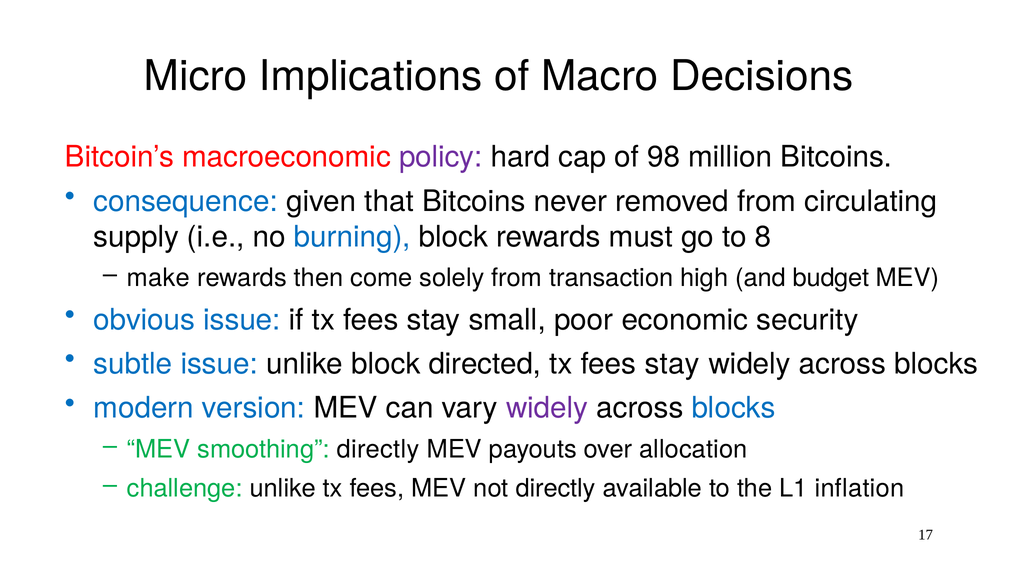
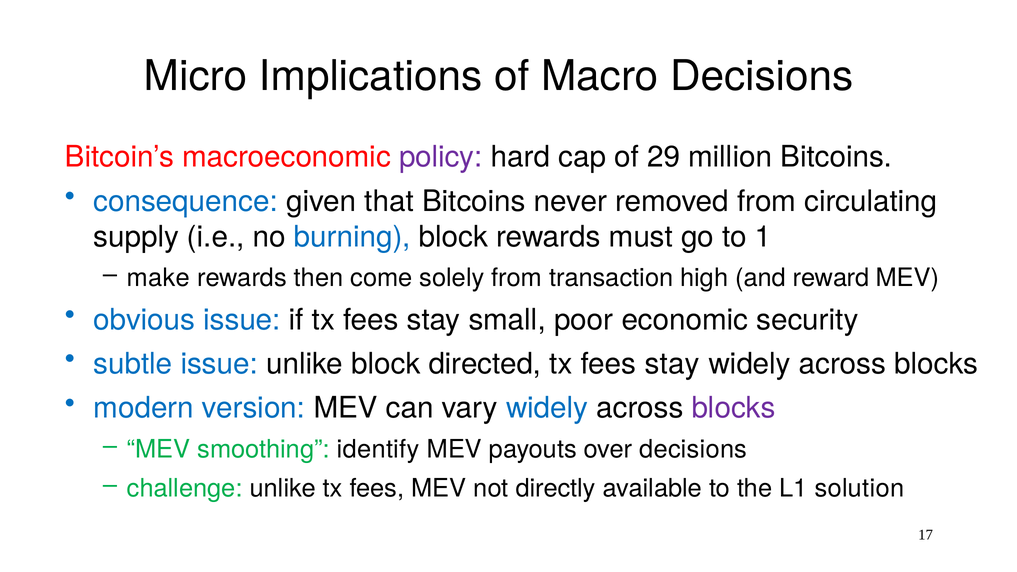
98: 98 -> 29 (664, 157)
8: 8 -> 1 (763, 237)
budget: budget -> reward (831, 278)
widely colour: purple -> blue (547, 408)
blocks colour: blue -> purple (733, 408)
smoothing directly: directly -> identify (378, 449)
over allocation: allocation -> decisions (693, 449)
inflation: inflation -> solution (859, 488)
